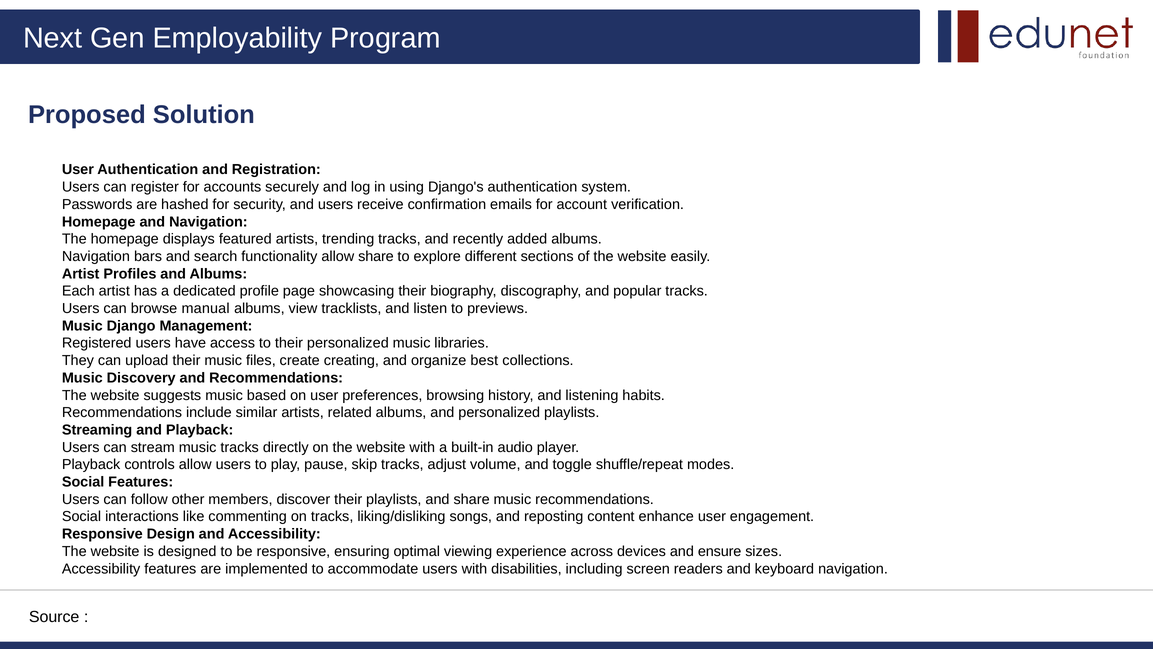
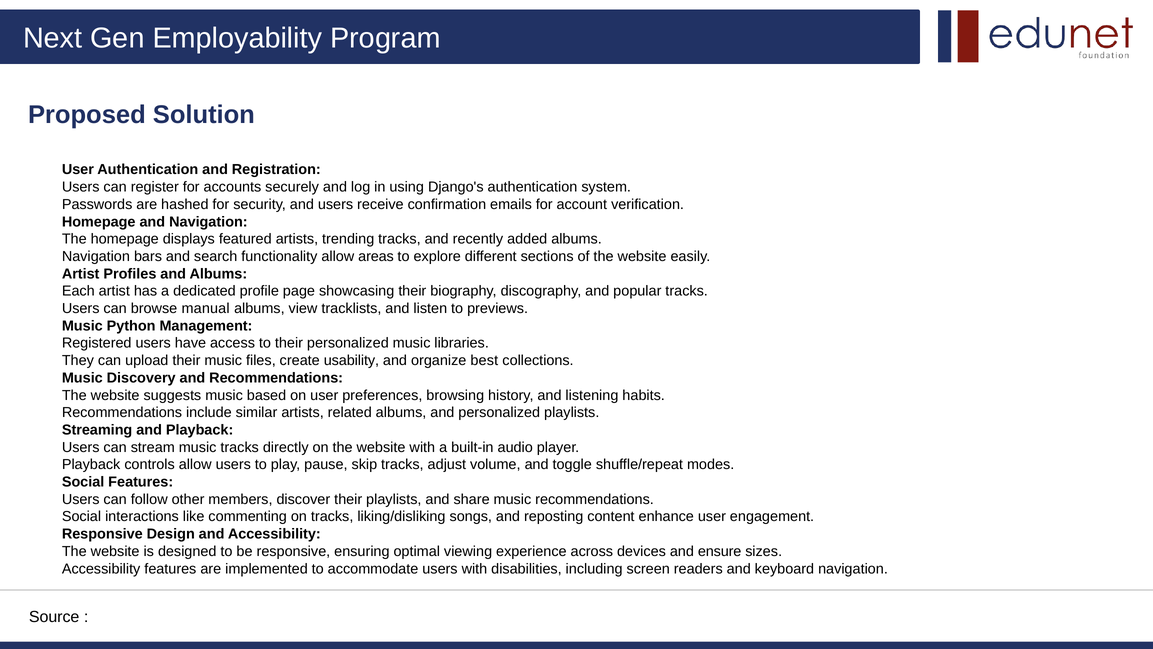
allow share: share -> areas (376, 256)
Django: Django -> Python (131, 326)
creating: creating -> usability (351, 360)
